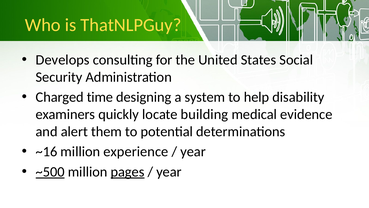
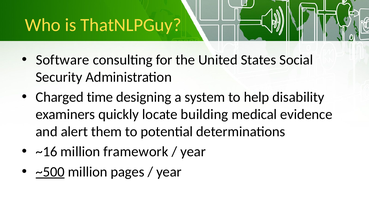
Develops: Develops -> Software (63, 60)
experience: experience -> framework (136, 151)
pages underline: present -> none (128, 171)
